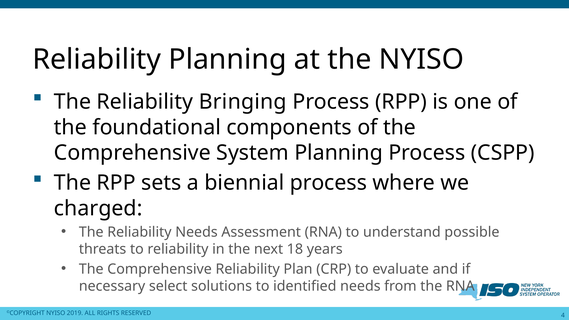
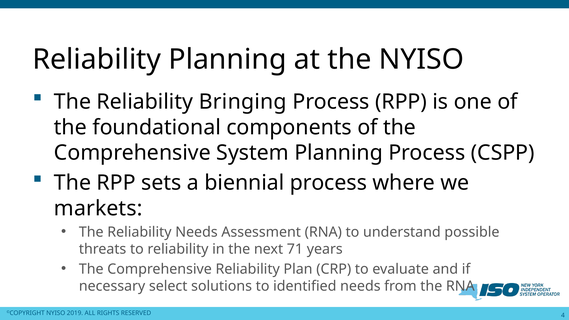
charged: charged -> markets (98, 208)
18: 18 -> 71 (295, 249)
